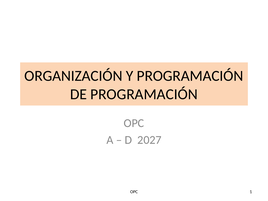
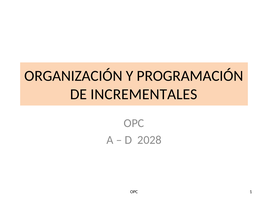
DE PROGRAMACIÓN: PROGRAMACIÓN -> INCREMENTALES (144, 94)
2027: 2027 -> 2028 (149, 140)
